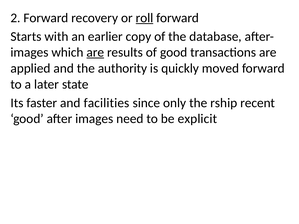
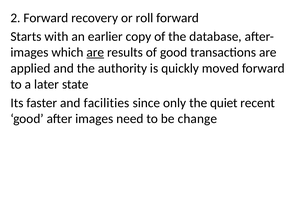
roll underline: present -> none (145, 18)
rship: rship -> quiet (224, 103)
explicit: explicit -> change (197, 119)
